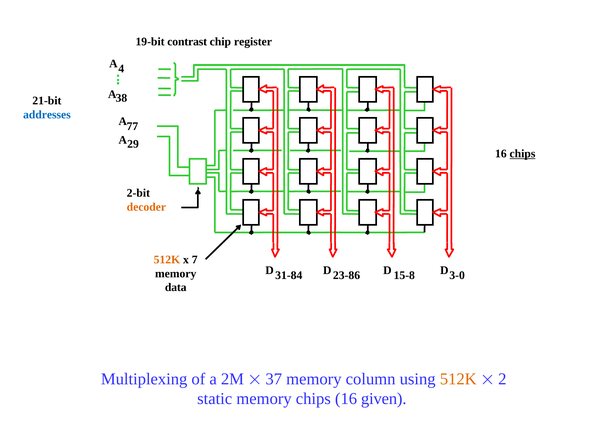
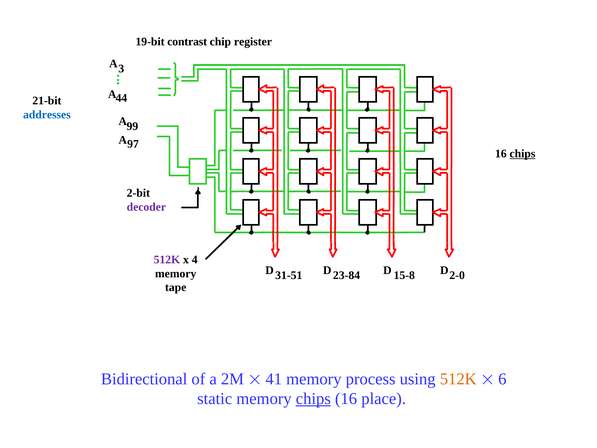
4: 4 -> 3 (121, 69)
38: 38 -> 44 (121, 98)
77: 77 -> 99 (132, 126)
29: 29 -> 97 (133, 144)
decoder colour: orange -> purple (146, 207)
512K colour: orange -> purple (167, 259)
7: 7 -> 4 (195, 259)
31-84: 31-84 -> 31-51 (289, 275)
23-86: 23-86 -> 23-84 (347, 275)
3-0: 3-0 -> 2-0 (457, 275)
data: data -> tape (176, 287)
Multiplexing: Multiplexing -> Bidirectional (144, 379)
37: 37 -> 41 (274, 379)
column: column -> process (371, 379)
2: 2 -> 6 (502, 379)
chips underline: none -> present (313, 399)
given: given -> place (384, 399)
